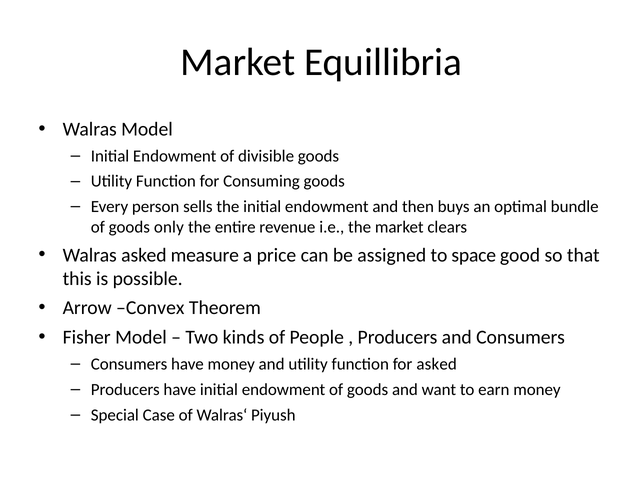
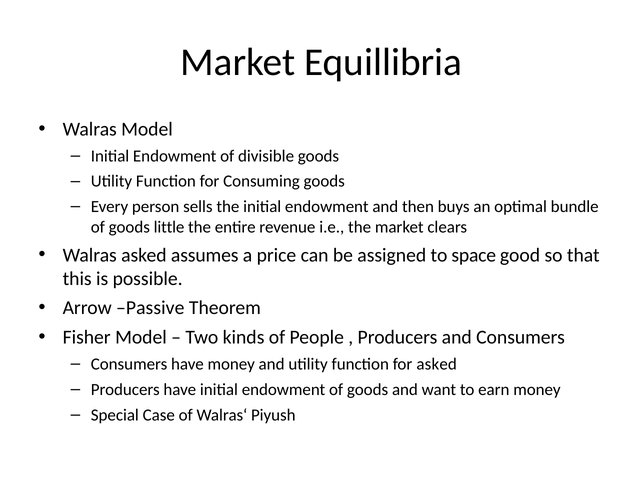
only: only -> little (169, 227)
measure: measure -> assumes (205, 255)
Convex: Convex -> Passive (150, 307)
